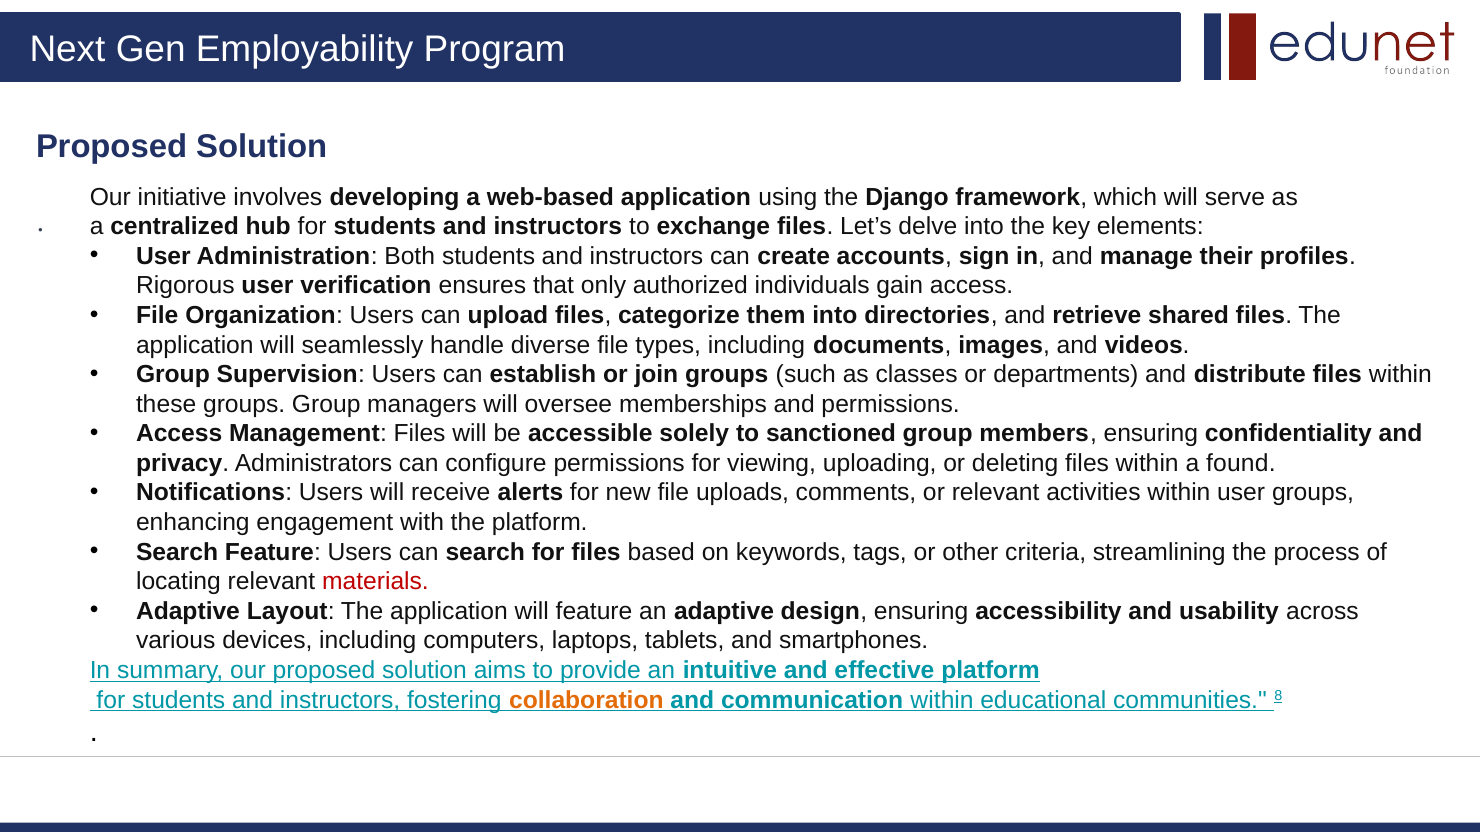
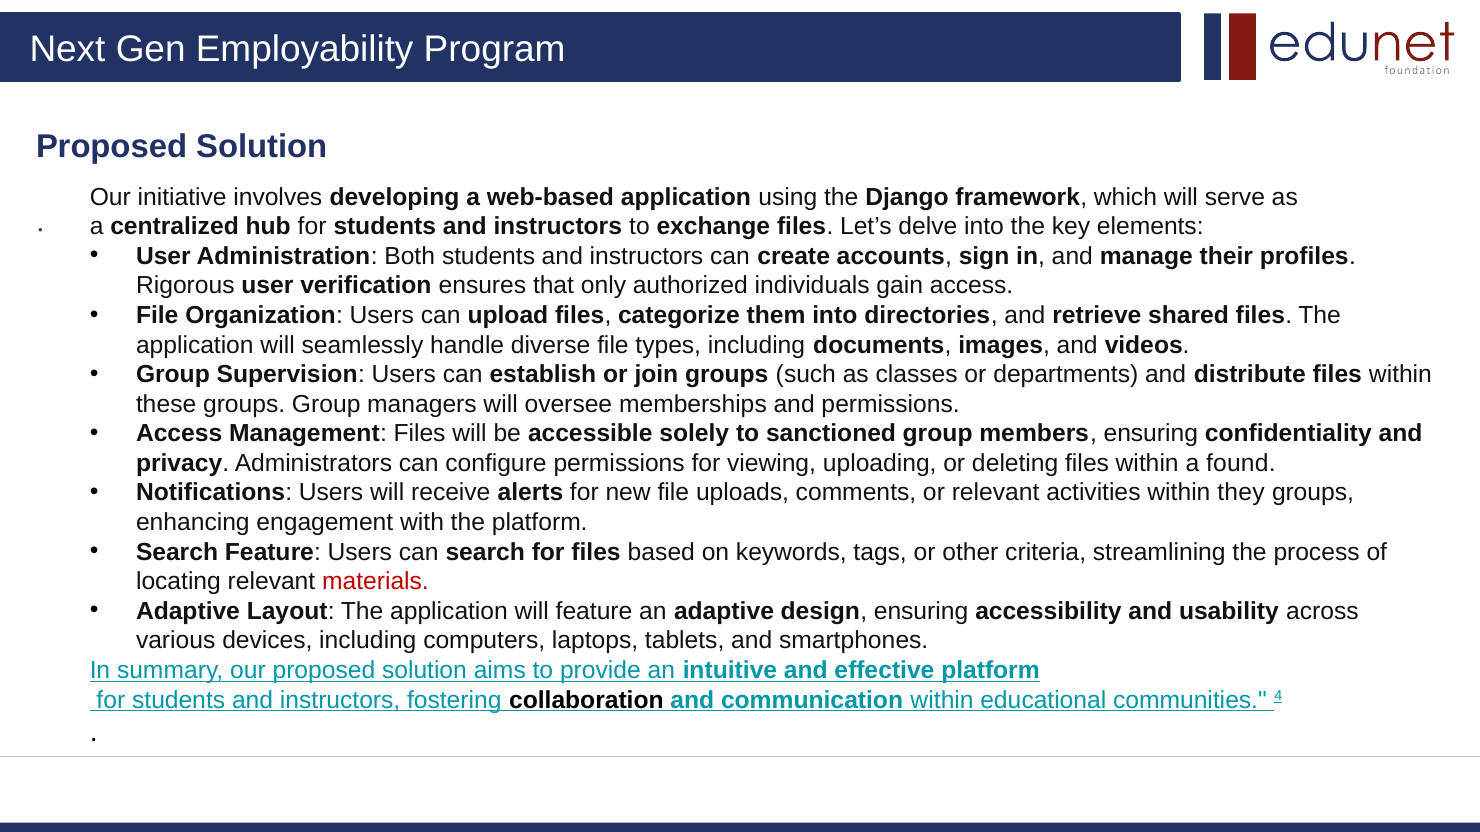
within user: user -> they (1241, 493)
collaboration colour: orange -> black (586, 700)
8: 8 -> 4 (1278, 696)
